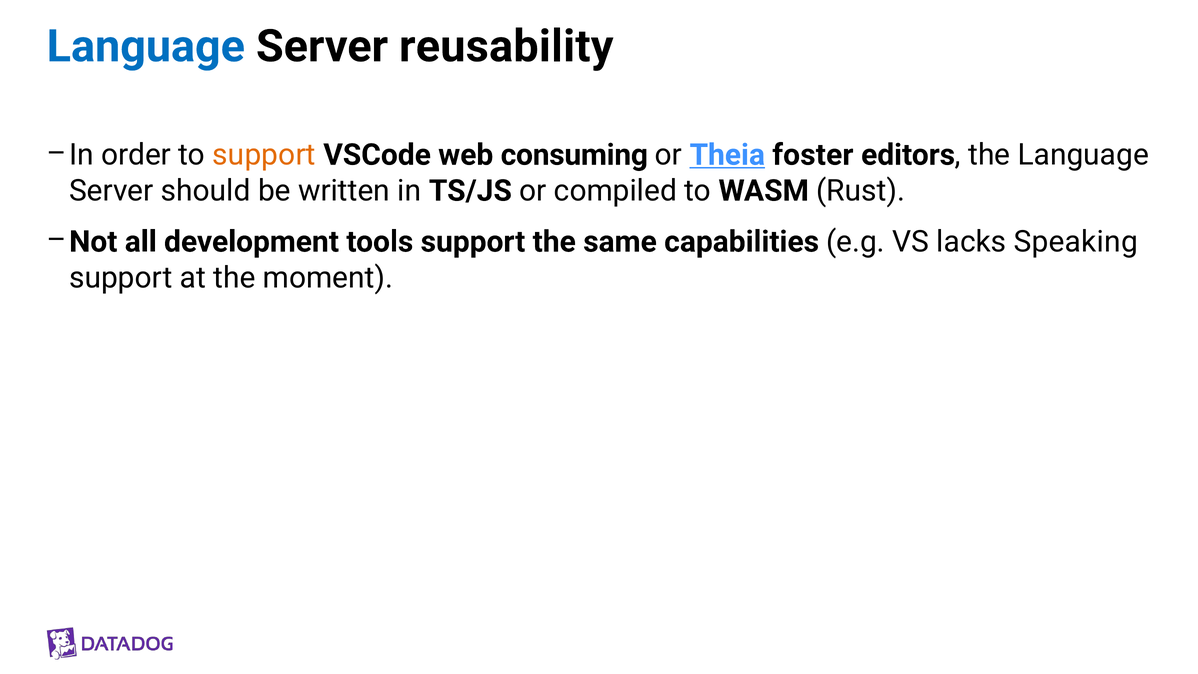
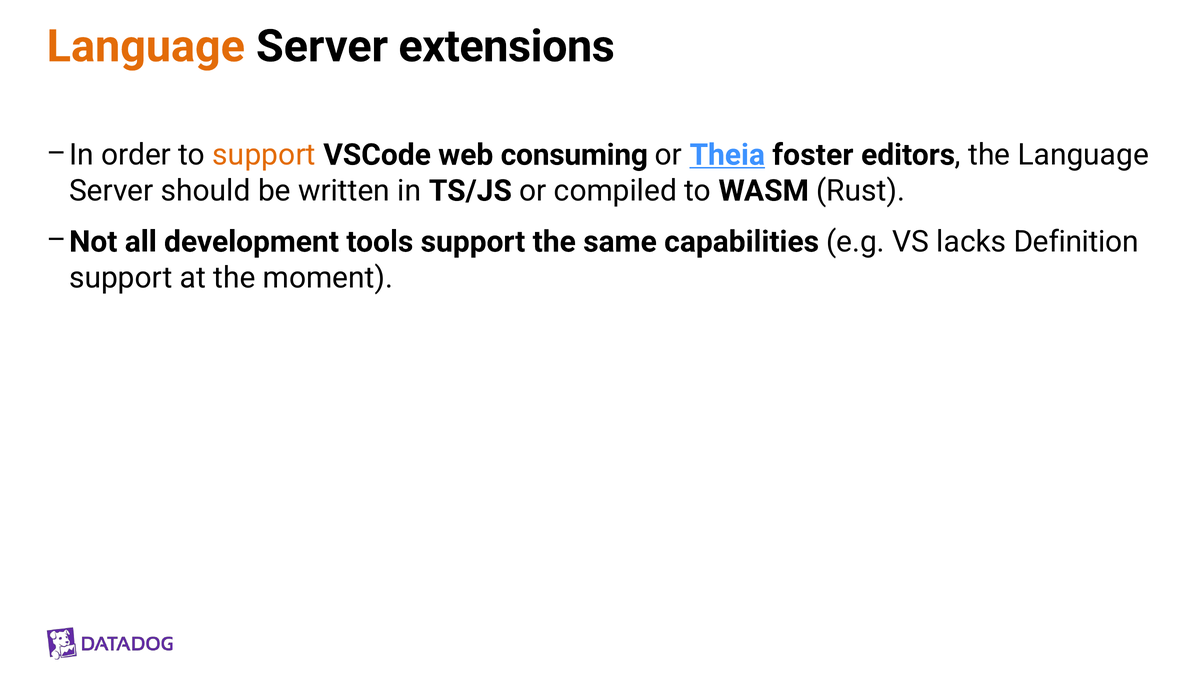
Language colour: blue -> orange (146, 46)
reusability: reusability -> extensions (507, 46)
Speaking: Speaking -> Definition (1076, 242)
